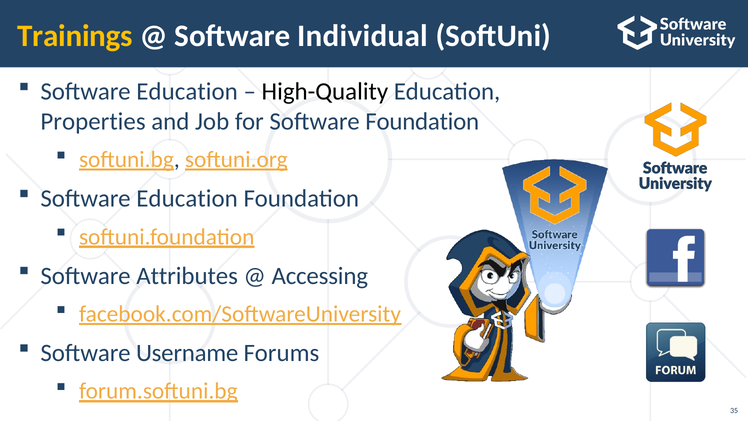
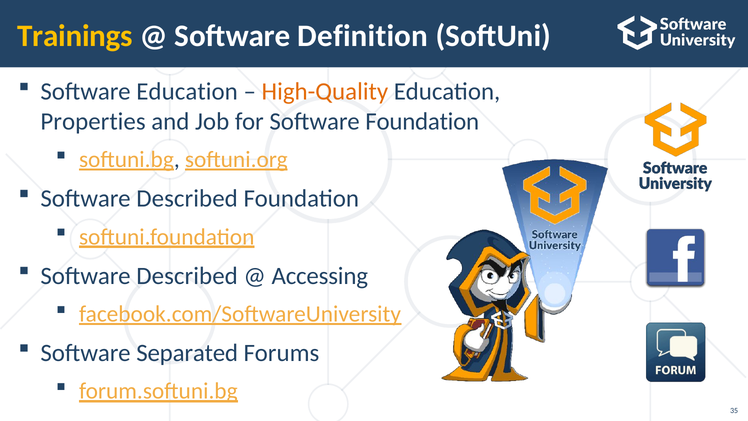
Individual: Individual -> Definition (363, 36)
High-Quality colour: black -> orange (325, 91)
Education: Education -> Described (187, 198)
Attributes: Attributes -> Described (187, 276)
Username: Username -> Separated (187, 353)
